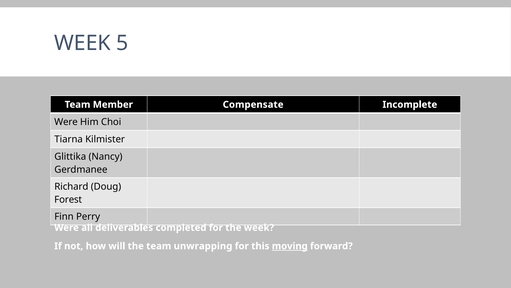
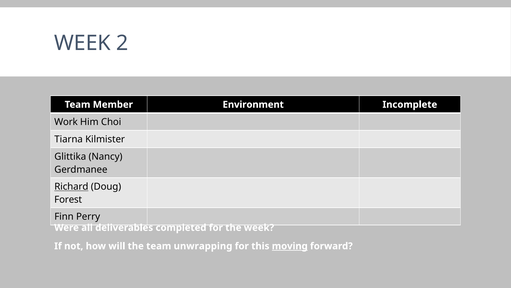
5: 5 -> 2 (122, 43)
Compensate: Compensate -> Environment (253, 104)
Were: Were -> Work (66, 122)
Richard underline: none -> present (71, 186)
